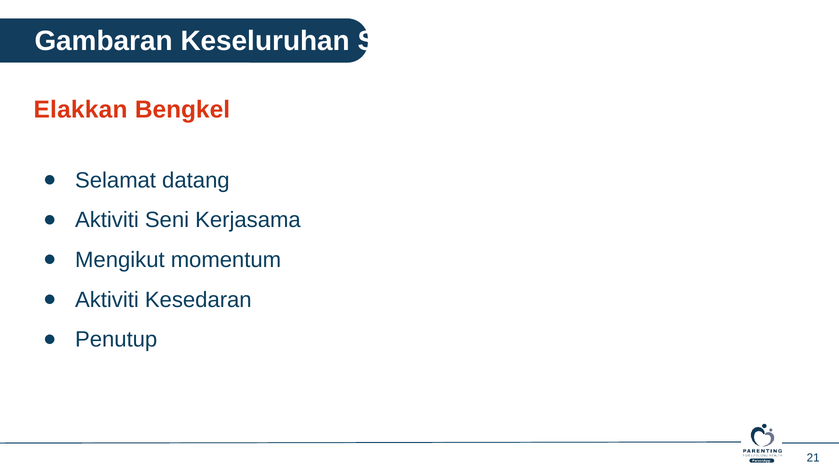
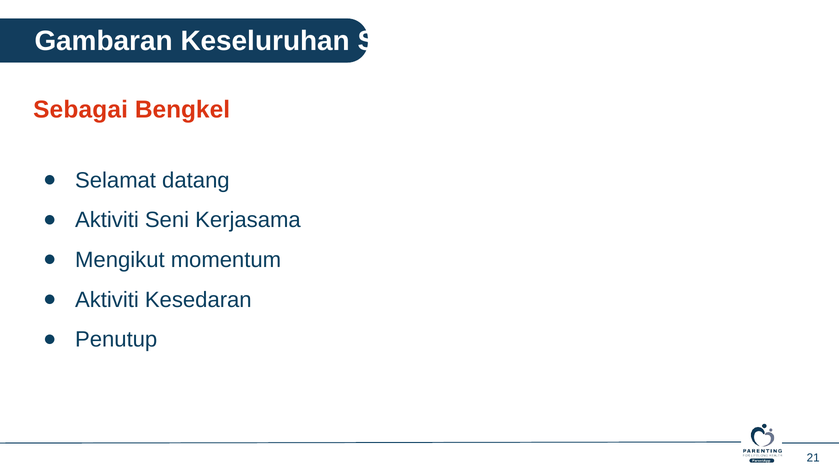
Elakkan: Elakkan -> Sebagai (81, 110)
